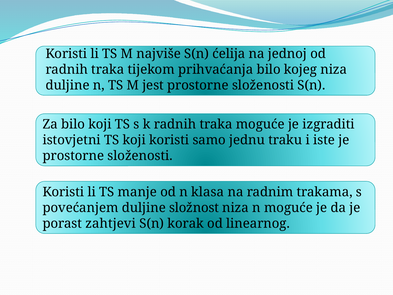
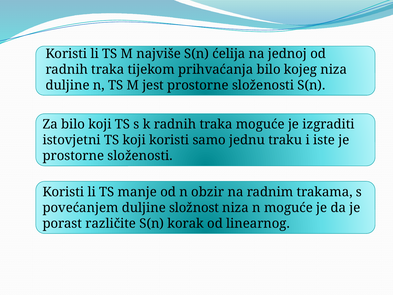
klasa: klasa -> obzir (208, 192)
zahtjevi: zahtjevi -> različite (111, 223)
